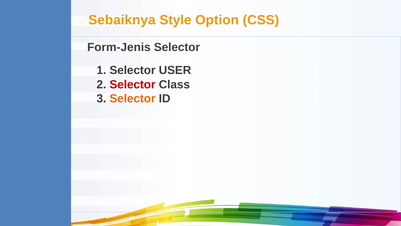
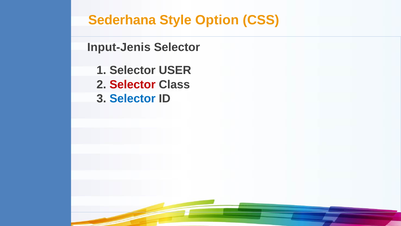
Sebaiknya: Sebaiknya -> Sederhana (122, 20)
Form-Jenis: Form-Jenis -> Input-Jenis (119, 47)
Selector colour: orange -> blue (133, 98)
